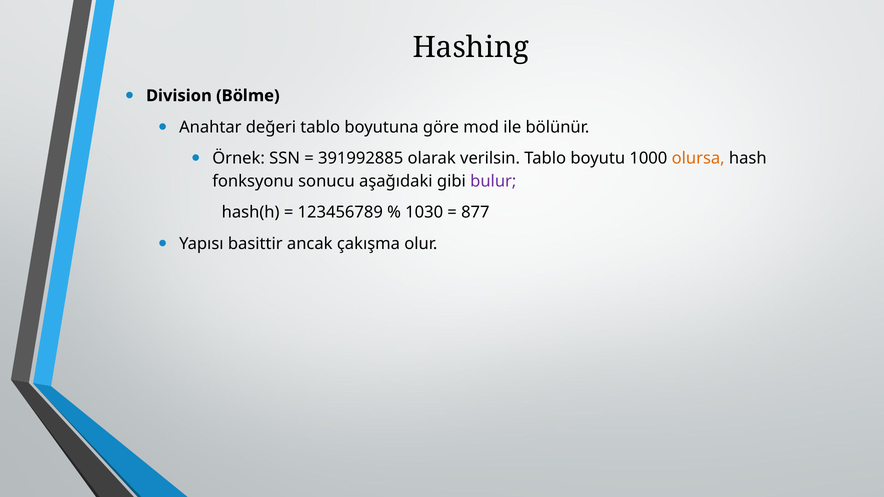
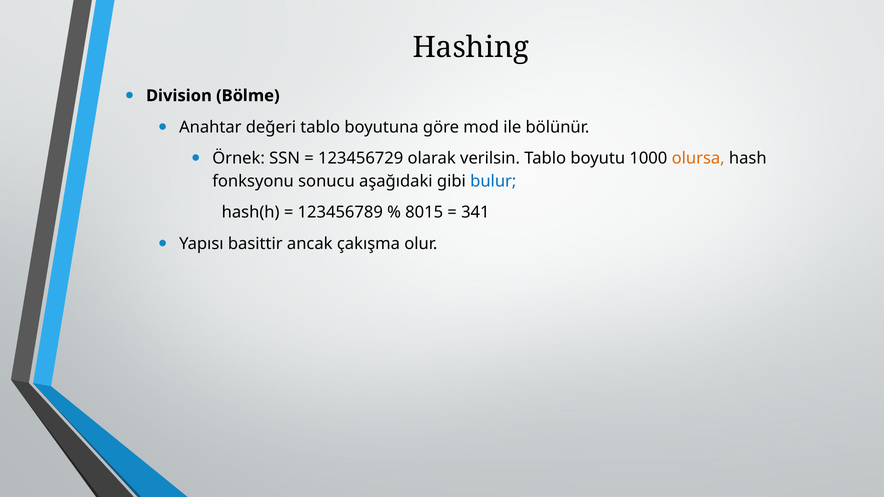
391992885: 391992885 -> 123456729 (361, 159)
bulur colour: purple -> blue (493, 181)
1030: 1030 -> 8015 (424, 213)
877: 877 -> 341 (475, 213)
